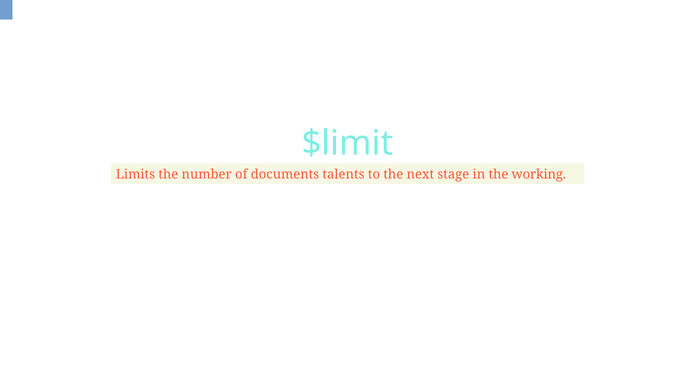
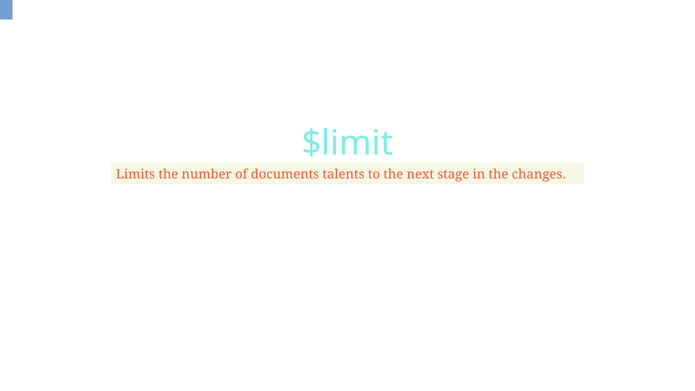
working: working -> changes (539, 174)
